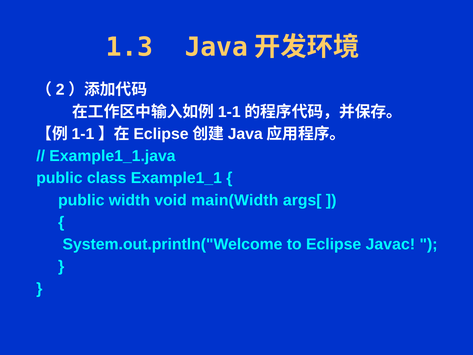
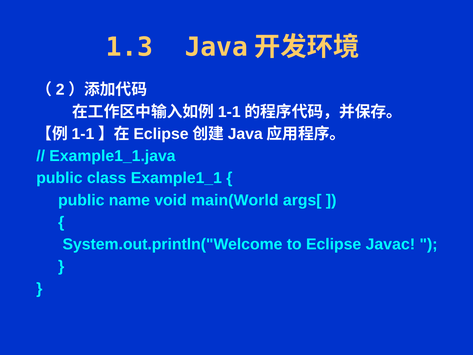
width: width -> name (129, 200)
main(Width: main(Width -> main(World (235, 200)
